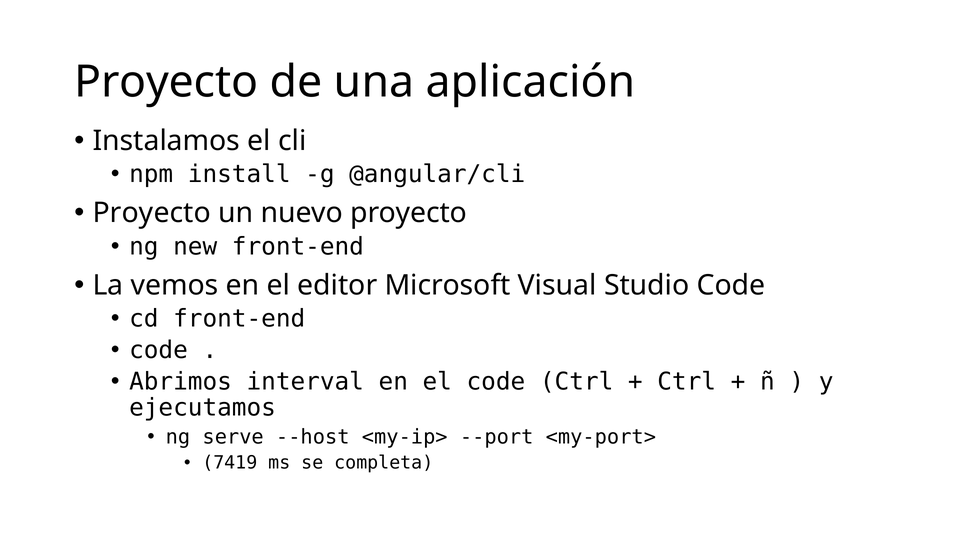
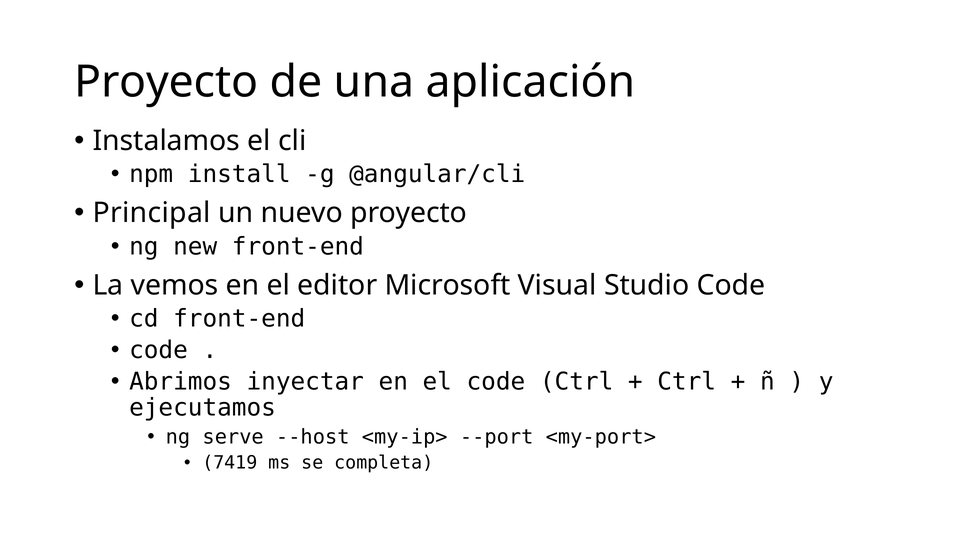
Proyecto: Proyecto -> Principal (152, 213)
interval: interval -> inyectar (305, 382)
